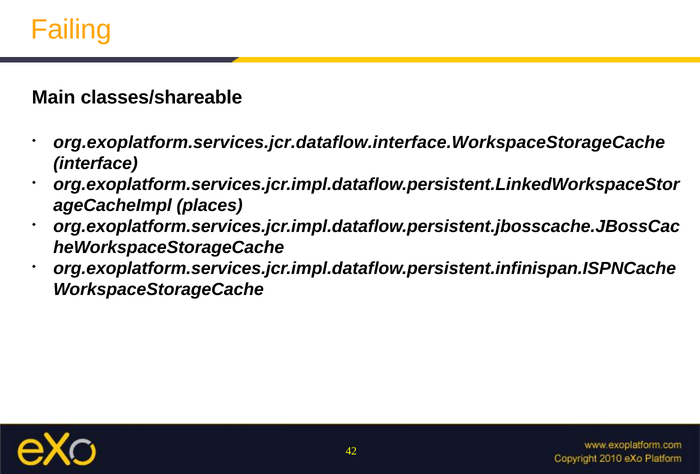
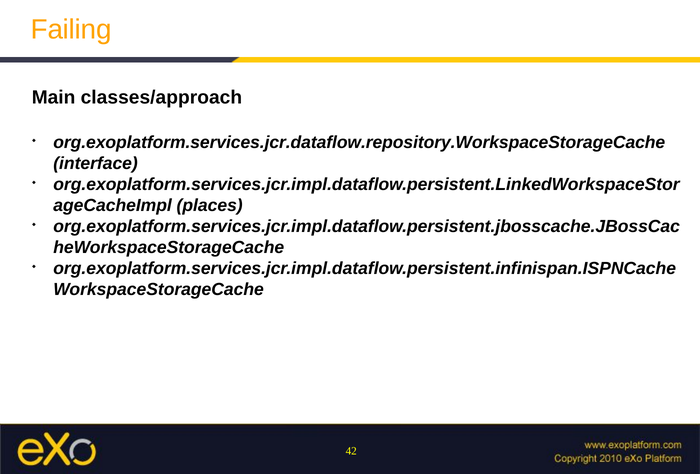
classes/shareable: classes/shareable -> classes/approach (161, 98)
org.exoplatform.services.jcr.dataflow.interface.WorkspaceStorageCache: org.exoplatform.services.jcr.dataflow.interface.WorkspaceStorageCache -> org.exoplatform.services.jcr.dataflow.repository.WorkspaceStorageCache (359, 142)
